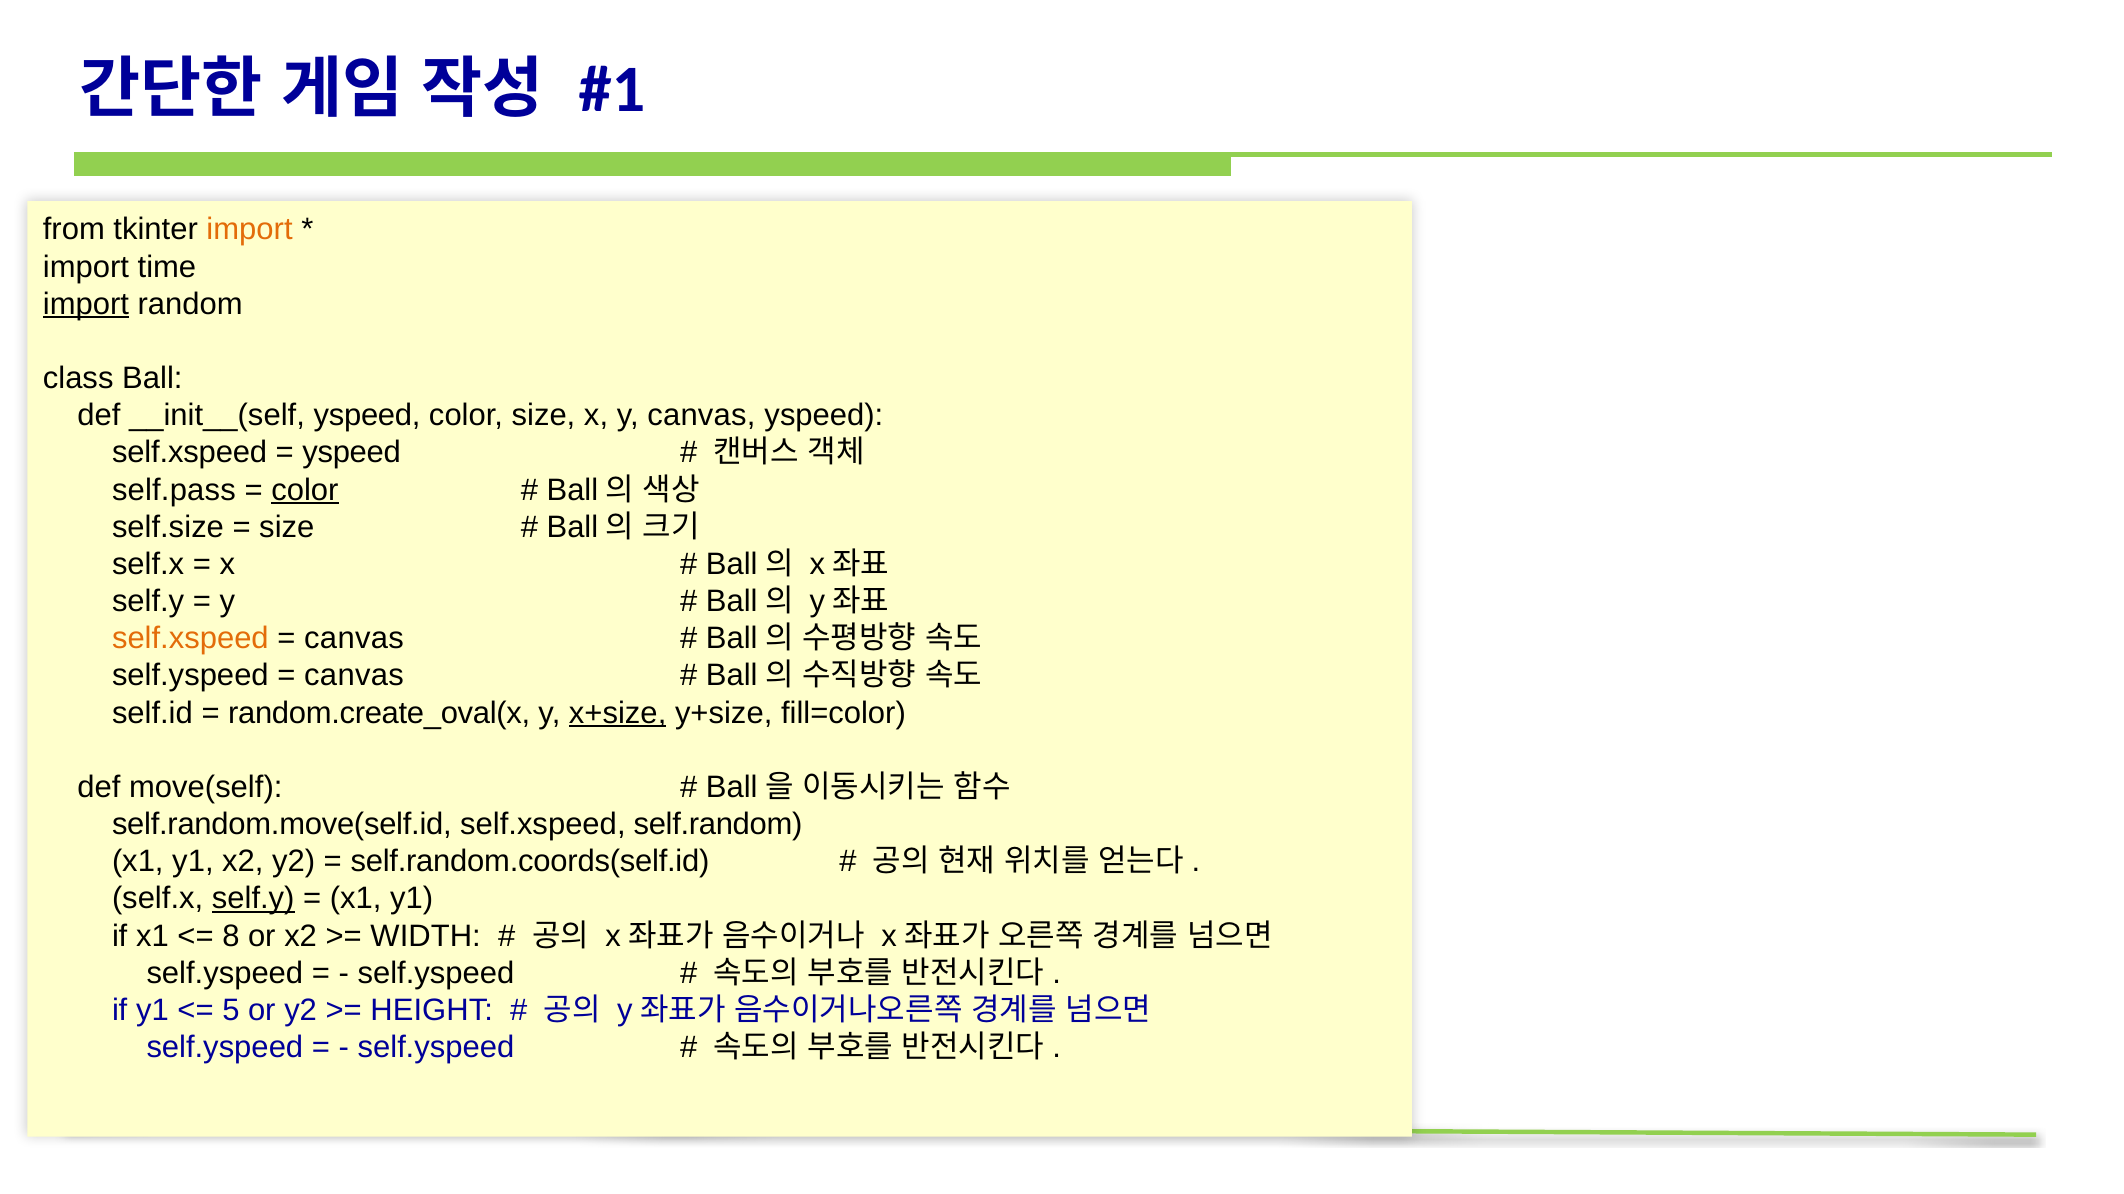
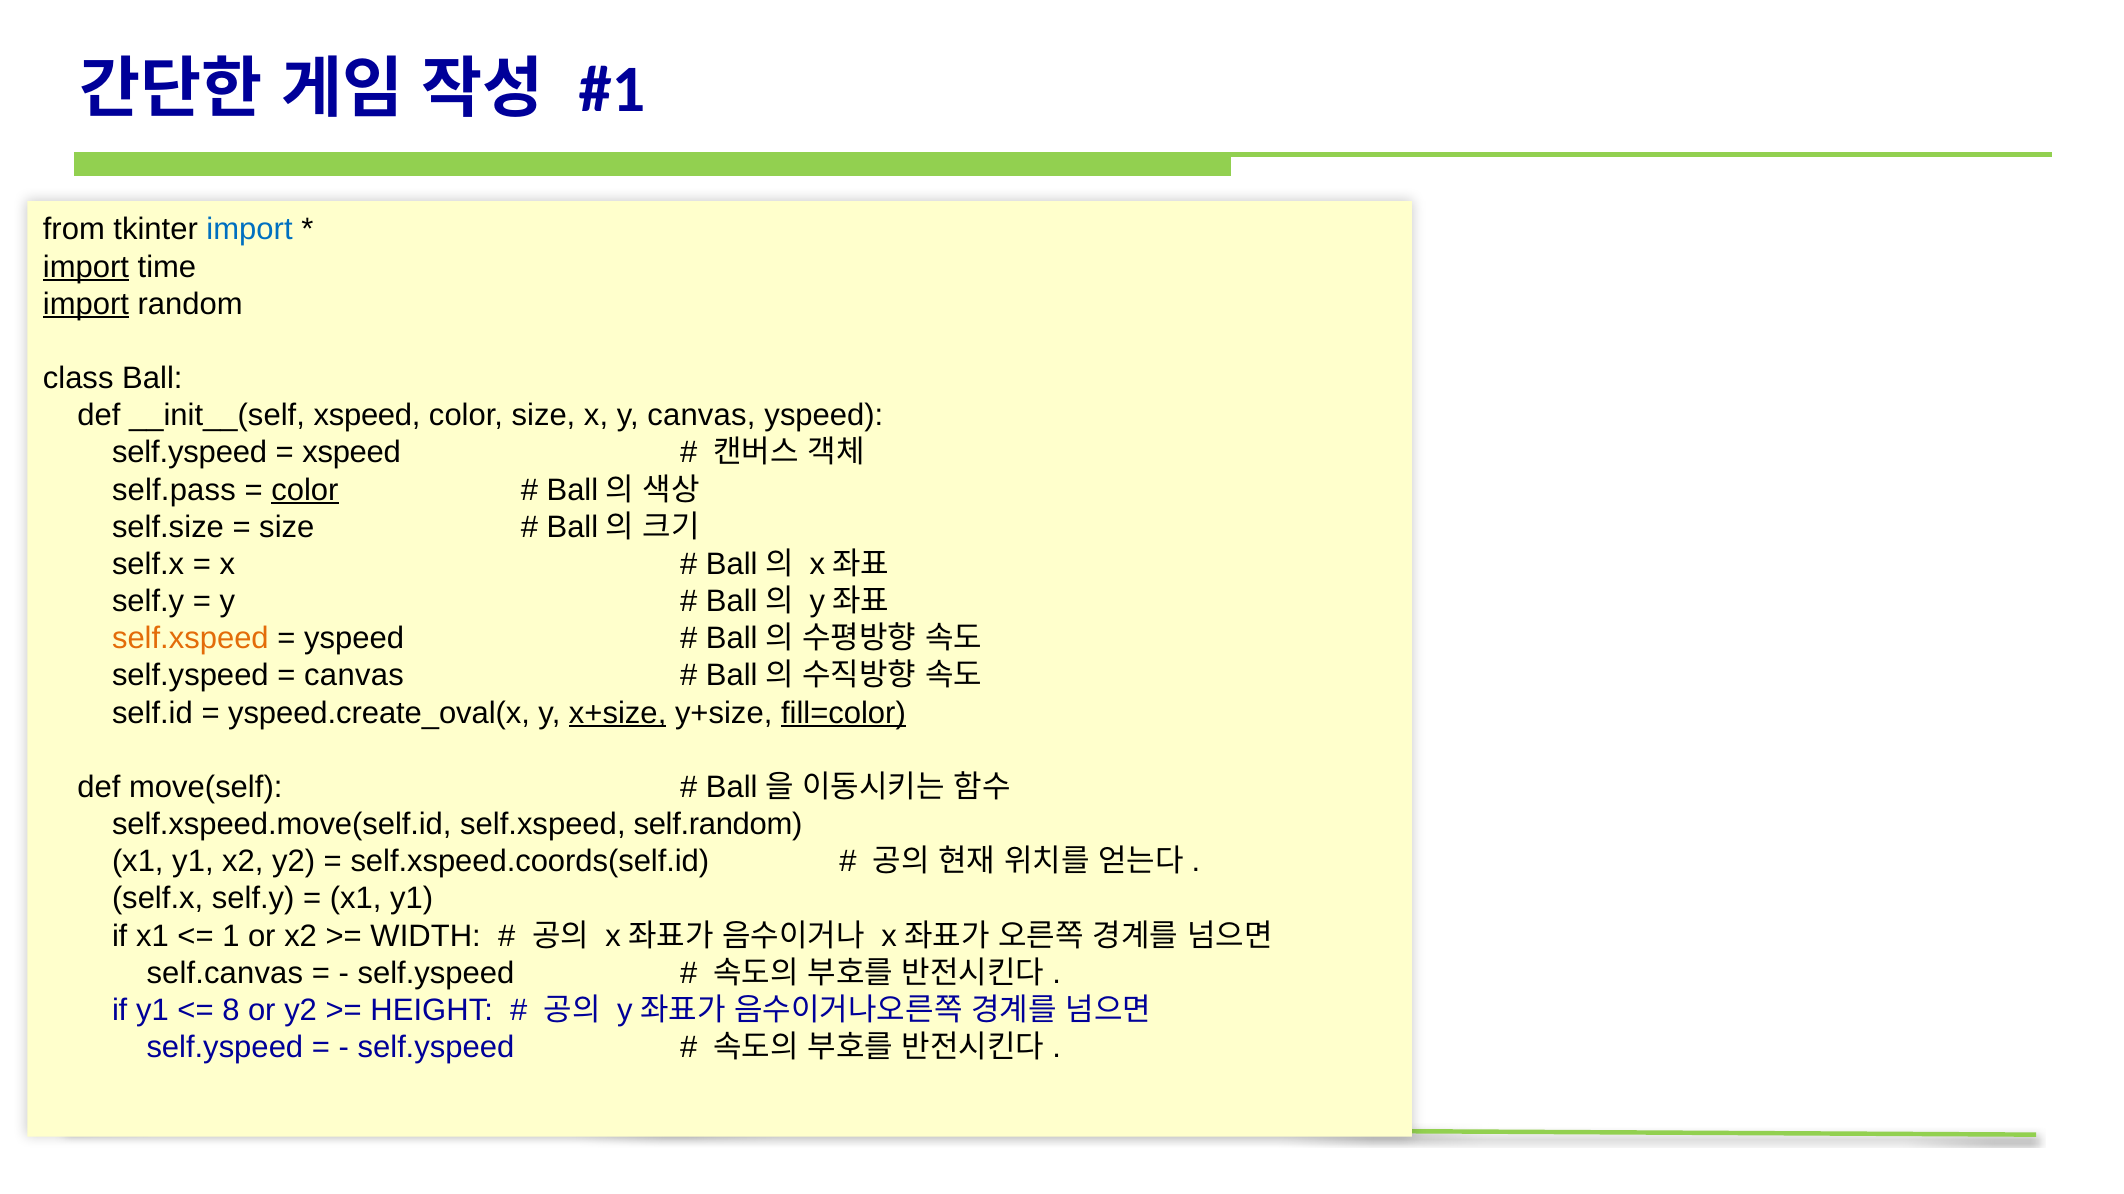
import colour: orange -> blue (250, 230)
import underline: none -> present (86, 267)
__init__(self yspeed: yspeed -> xspeed (367, 416)
self.xspeed: self.xspeed -> self.yspeed (190, 453)
yspeed: yspeed -> xspeed (352, 453)
canvas: canvas -> yspeed (354, 639)
random.create_oval(x: random.create_oval(x -> yspeed.create_oval(x (379, 713)
fill=color underline: none -> present (843, 713)
self.random.move(self.id: self.random.move(self.id -> self.xspeed.move(self.id (282, 825)
self.random.coords(self.id: self.random.coords(self.id -> self.xspeed.coords(self.id (530, 862)
self.y underline: present -> none (253, 899)
8: 8 -> 1 (231, 936)
self.yspeed: self.yspeed -> self.canvas (225, 974)
5: 5 -> 8 (231, 1011)
